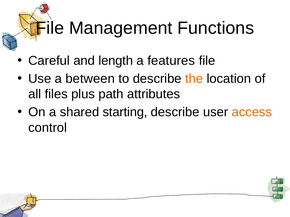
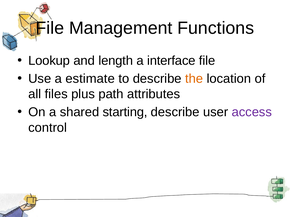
Careful: Careful -> Lookup (49, 61)
features: features -> interface (171, 61)
between: between -> estimate (90, 79)
access colour: orange -> purple (252, 112)
